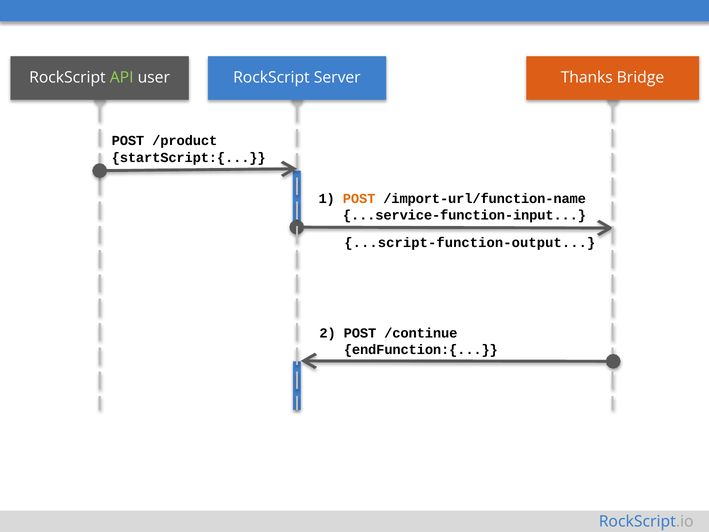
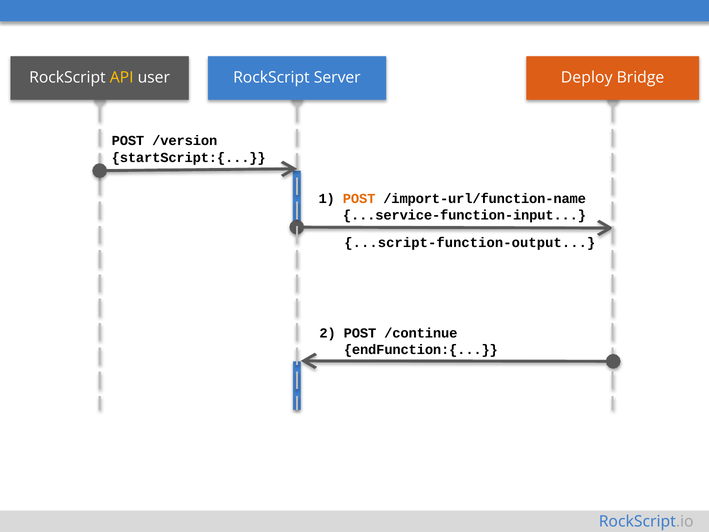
API colour: light green -> yellow (122, 78)
Thanks: Thanks -> Deploy (587, 78)
/product: /product -> /version (185, 141)
